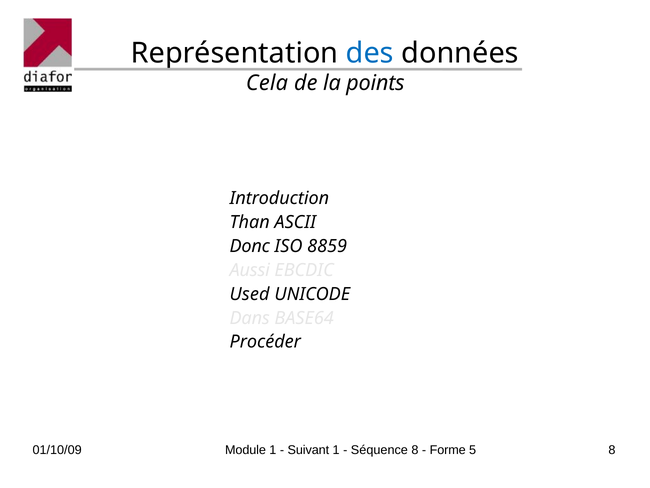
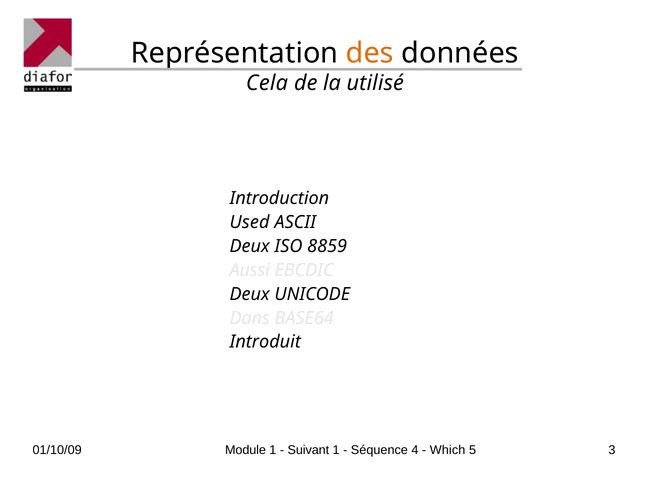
des colour: blue -> orange (370, 53)
points: points -> utilisé (375, 83)
Than: Than -> Used (250, 222)
Donc: Donc -> Deux (250, 246)
Used: Used -> Deux (250, 294)
Procéder: Procéder -> Introduit (265, 342)
Séquence 8: 8 -> 4 (415, 450)
Forme: Forme -> Which (448, 450)
5 8: 8 -> 3 (612, 450)
